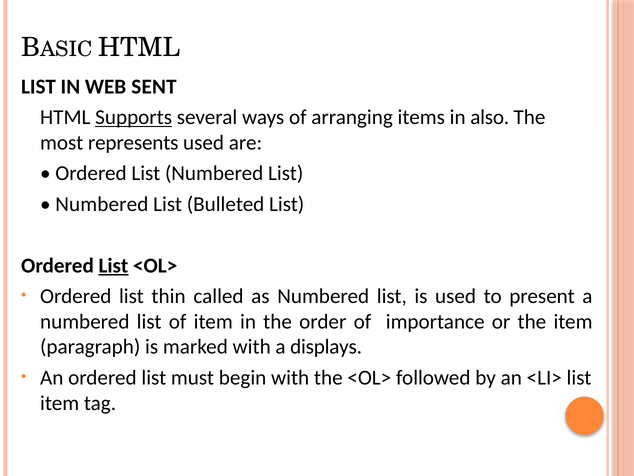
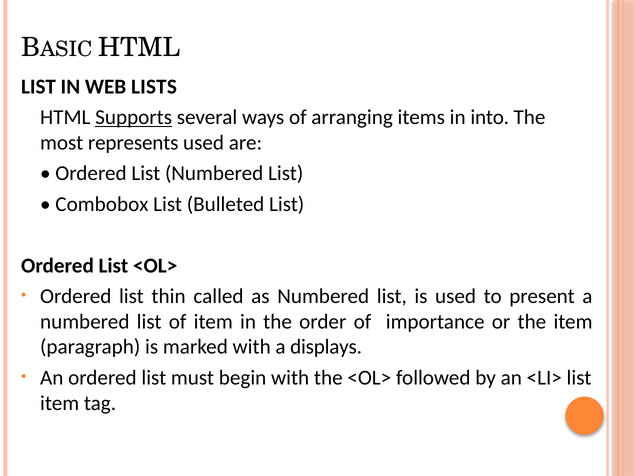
SENT: SENT -> LISTS (154, 87)
also: also -> into (490, 117)
Numbered: Numbered -> Combobox (102, 204)
List underline: present -> none (113, 265)
